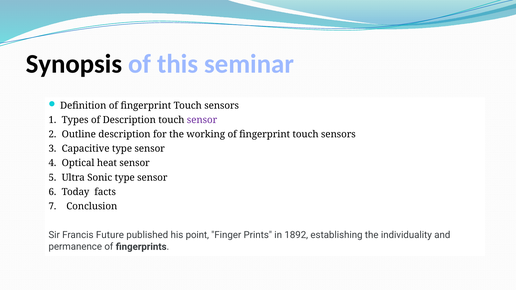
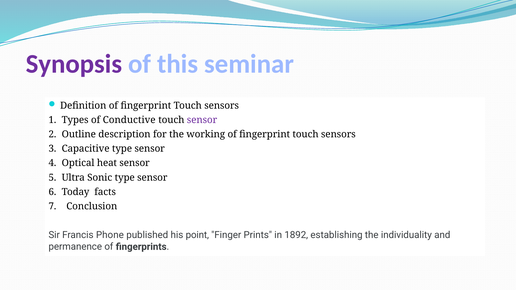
Synopsis colour: black -> purple (74, 64)
of Description: Description -> Conductive (129, 120)
Future: Future -> Phone (110, 235)
